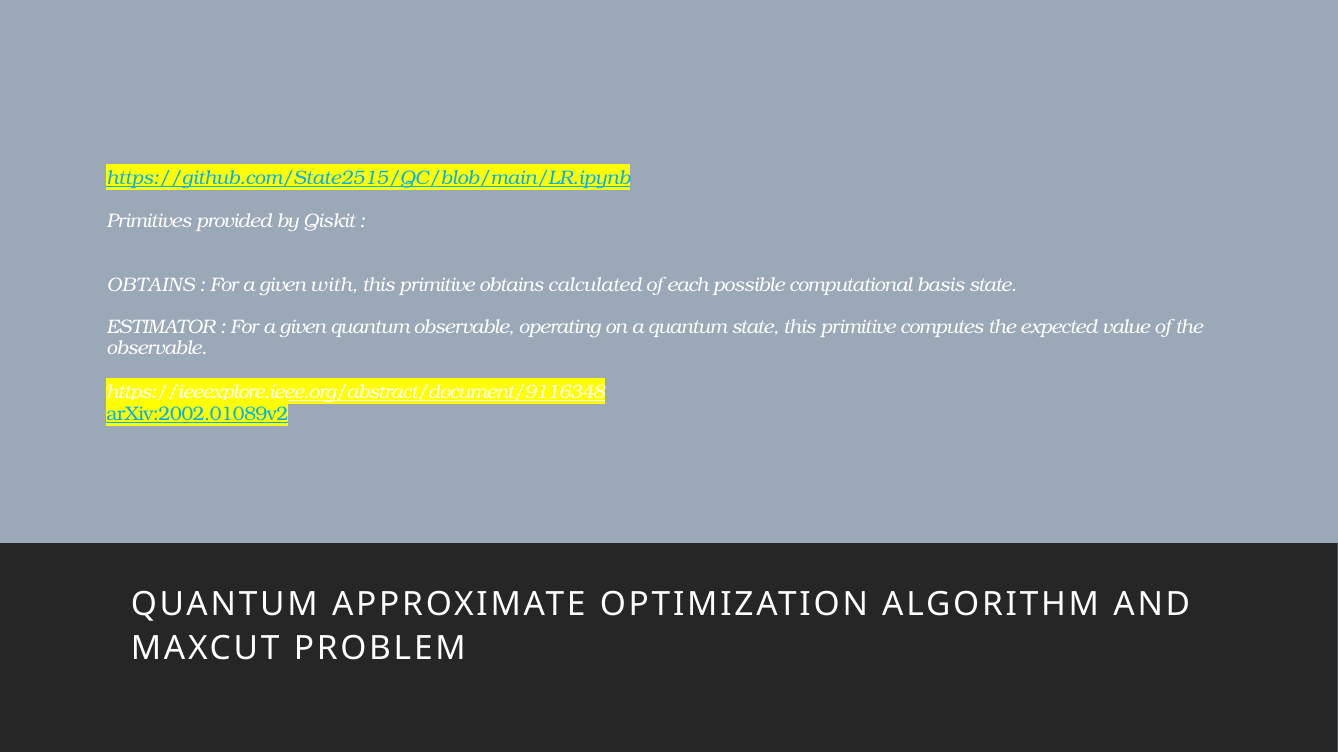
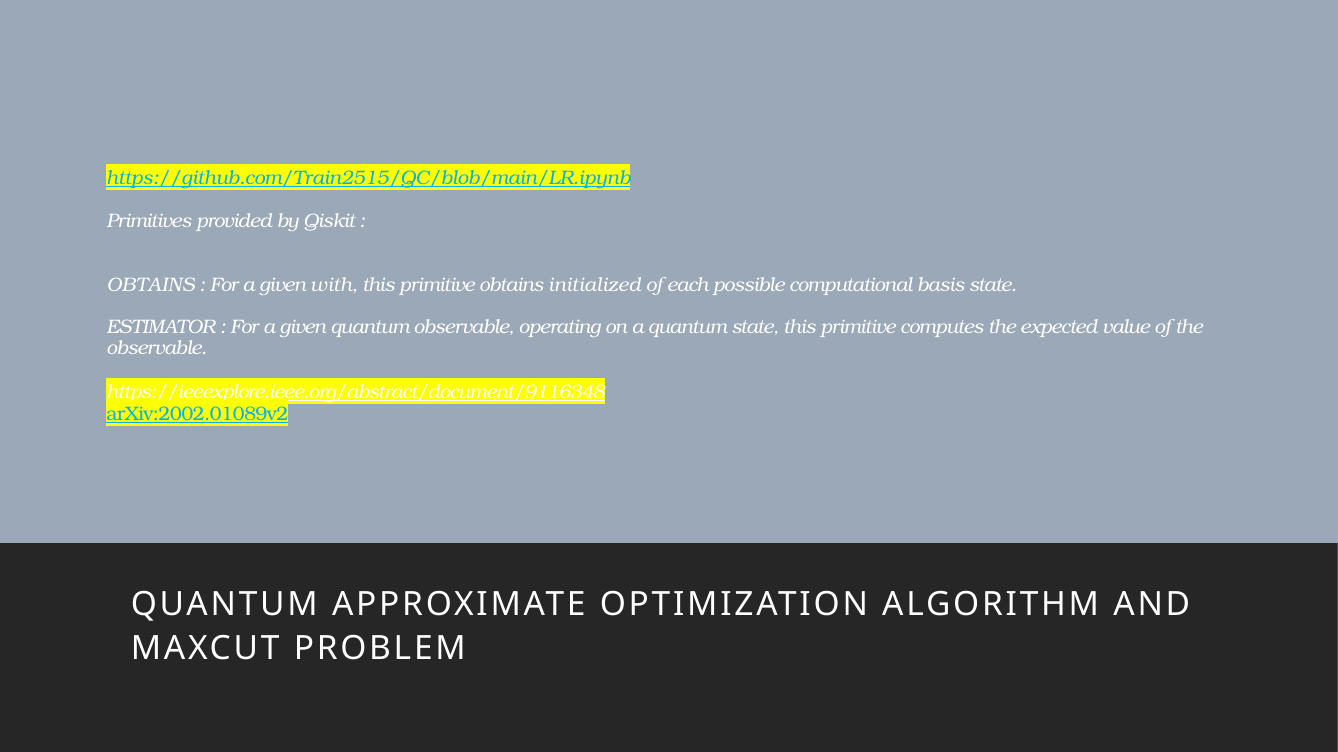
https://github.com/State2515/QC/blob/main/LR.ipynb: https://github.com/State2515/QC/blob/main/LR.ipynb -> https://github.com/Train2515/QC/blob/main/LR.ipynb (368, 179)
calculated: calculated -> initialized (595, 285)
